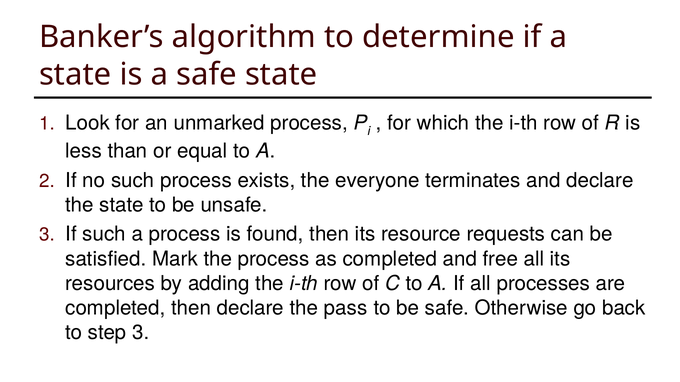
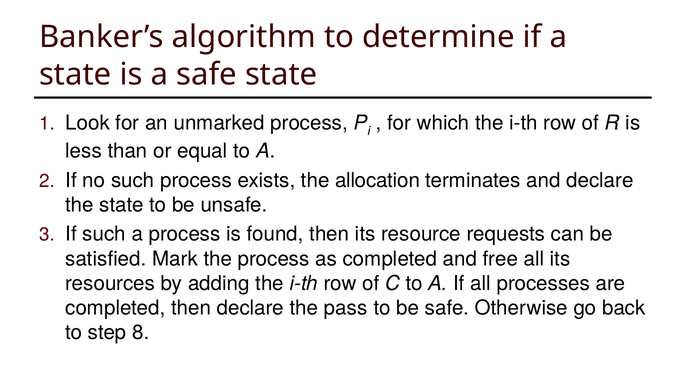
everyone: everyone -> allocation (377, 181)
step 3: 3 -> 8 (141, 333)
